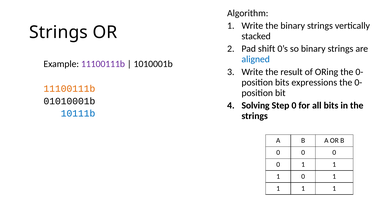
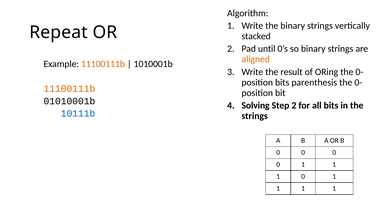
Strings: Strings -> Repeat (59, 32)
shift: shift -> until (267, 49)
aligned colour: blue -> orange (256, 59)
11100111b colour: purple -> orange (103, 64)
expressions: expressions -> parenthesis (314, 82)
Step 0: 0 -> 2 (294, 105)
